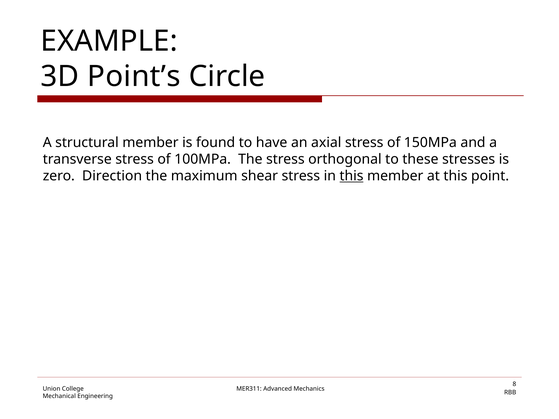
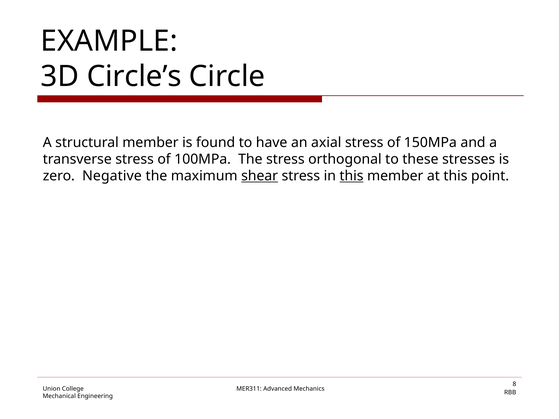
Point’s: Point’s -> Circle’s (134, 77)
Direction: Direction -> Negative (112, 176)
shear underline: none -> present (260, 176)
